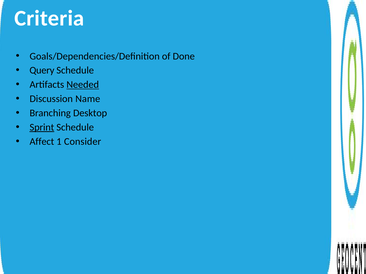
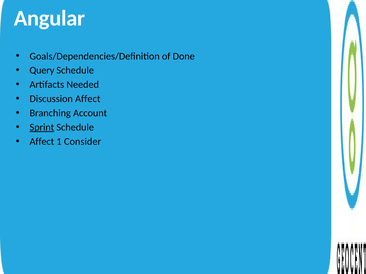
Criteria: Criteria -> Angular (49, 18)
Needed underline: present -> none (83, 85)
Discussion Name: Name -> Affect (88, 99)
Desktop: Desktop -> Account (90, 113)
